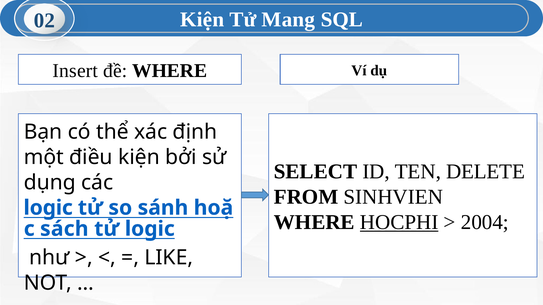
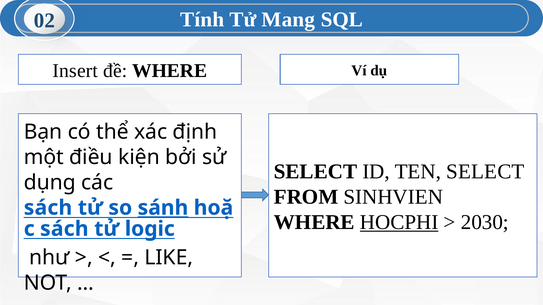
Kiện: Kiện -> Tính (202, 20)
TEN DELETE: DELETE -> SELECT (485, 172)
logic: logic -> sách (48, 208)
sánh underline: none -> present (163, 208)
2004: 2004 -> 2030 (485, 222)
